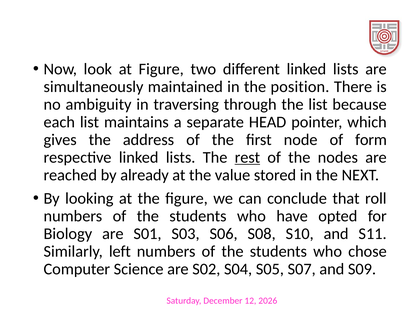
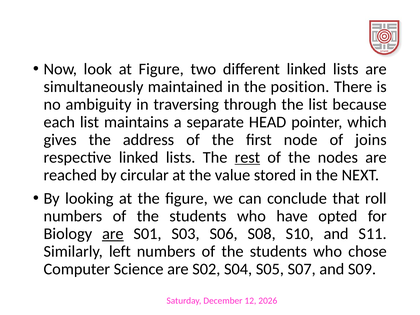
form: form -> joins (371, 140)
already: already -> circular (145, 175)
are underline: none -> present (113, 234)
